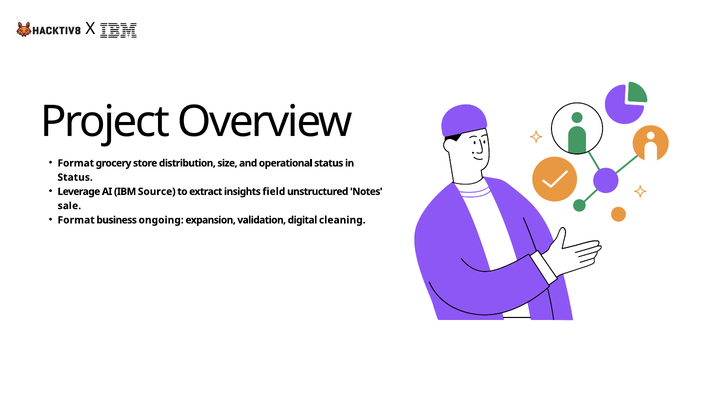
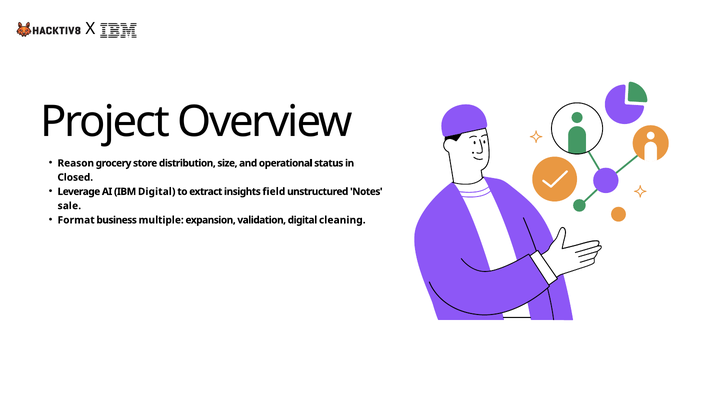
Format: Format -> Reason (76, 163)
Status: Status -> Closed (75, 177)
IBM Source: Source -> Digital (157, 192)
ongoing: ongoing -> multiple (161, 220)
